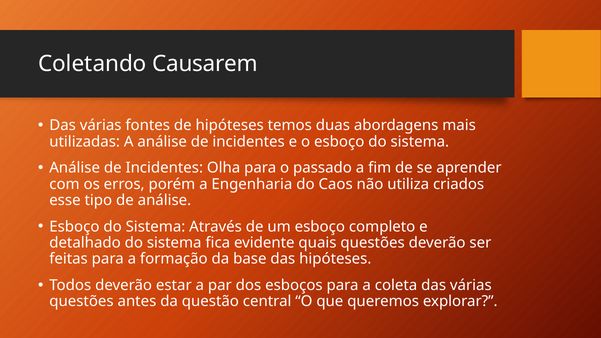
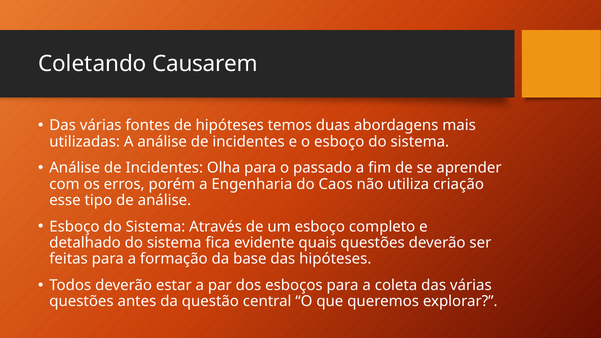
criados: criados -> criação (459, 184)
